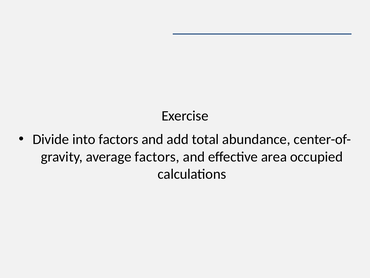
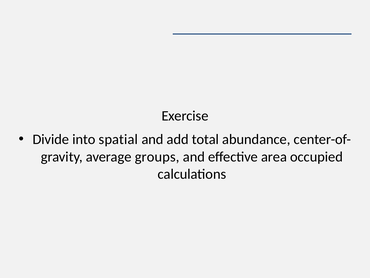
into factors: factors -> spatial (118, 139)
average factors: factors -> groups (157, 156)
